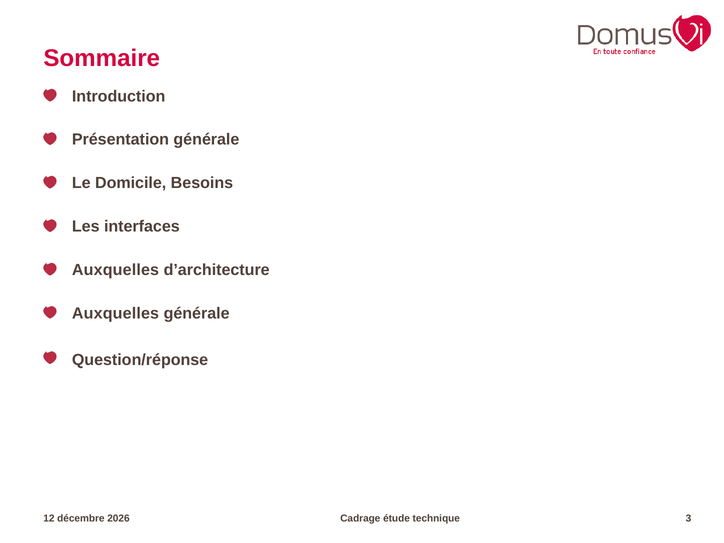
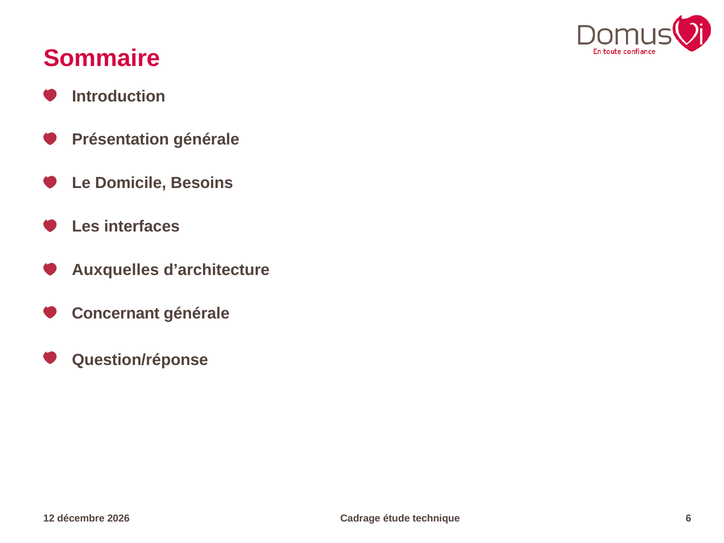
Auxquelles: Auxquelles -> Concernant (116, 313)
3: 3 -> 6 (688, 518)
